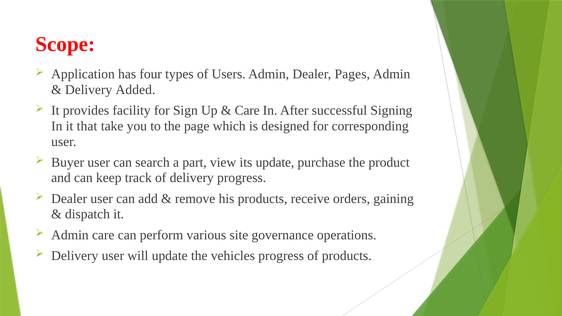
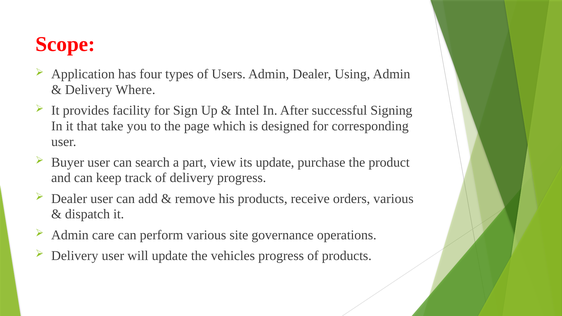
Pages: Pages -> Using (352, 74)
Added: Added -> Where (135, 90)
Care: Care -> Intel (247, 111)
orders gaining: gaining -> various (394, 199)
